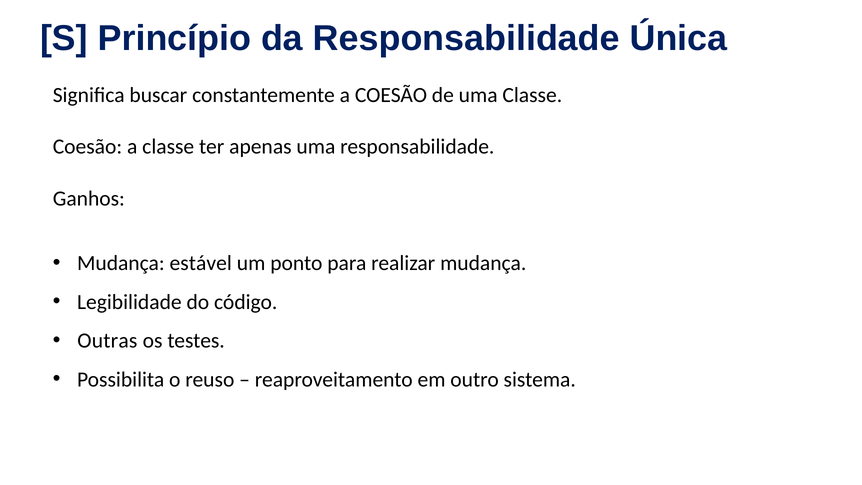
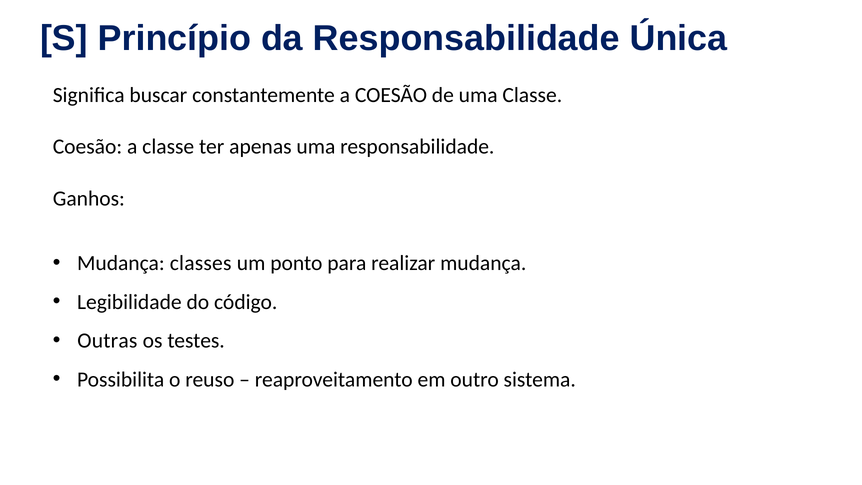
estável: estável -> classes (201, 263)
